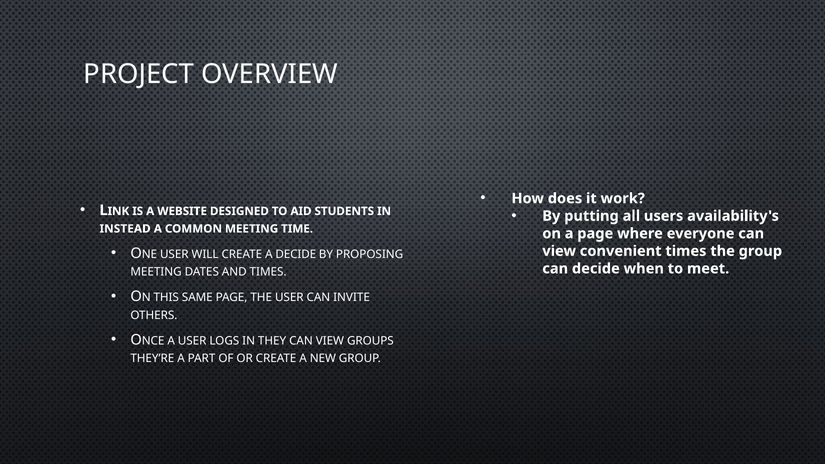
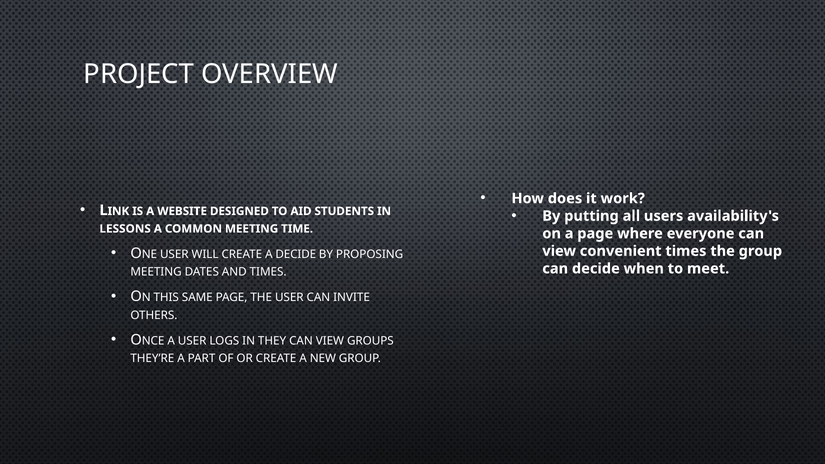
INSTEAD: INSTEAD -> LESSONS (125, 229)
